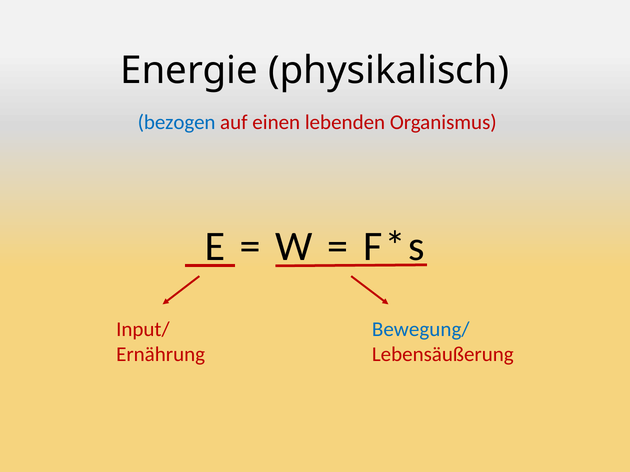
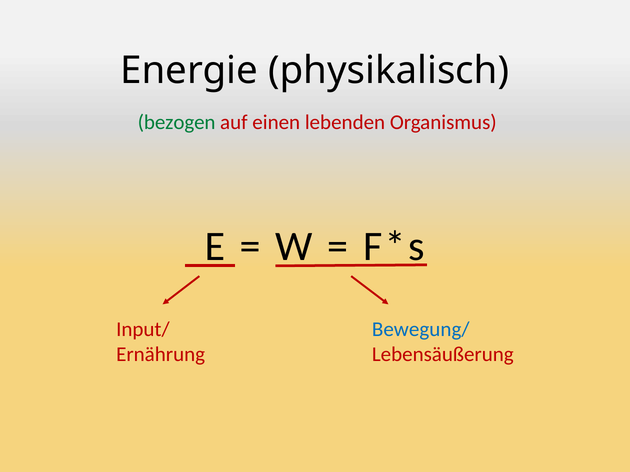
bezogen colour: blue -> green (177, 122)
